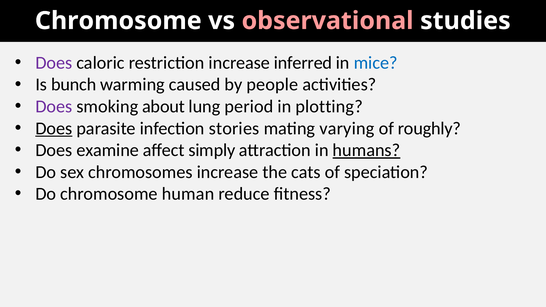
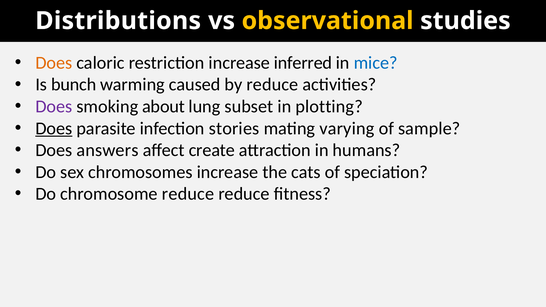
Chromosome: Chromosome -> Distributions (118, 21)
observational colour: pink -> yellow (328, 21)
Does colour: purple -> orange (54, 63)
by people: people -> reduce (272, 85)
period: period -> subset (249, 107)
roughly: roughly -> sample (429, 128)
examine: examine -> answers (108, 150)
simply: simply -> create (212, 150)
humans underline: present -> none (366, 150)
chromosome human: human -> reduce (188, 194)
